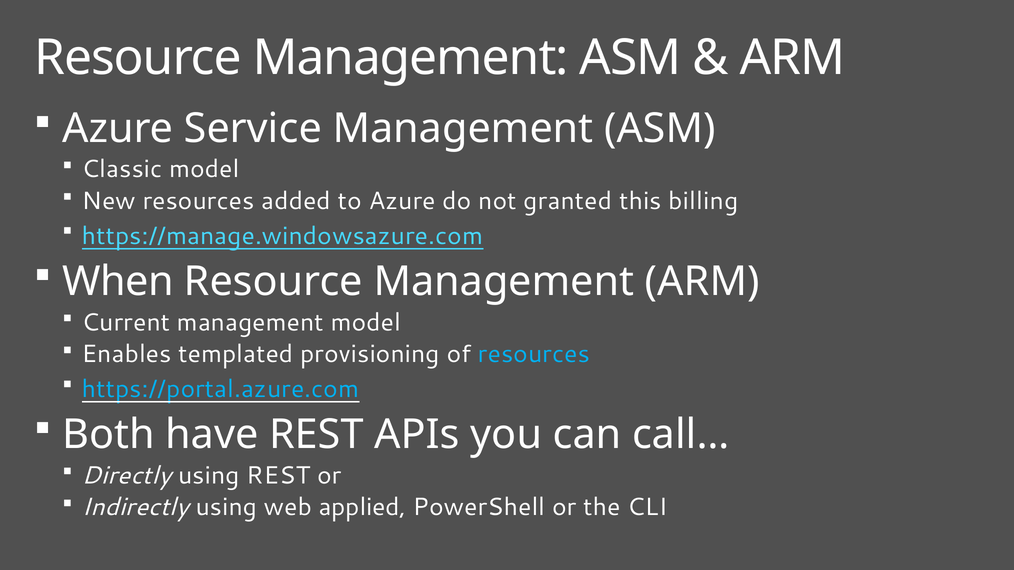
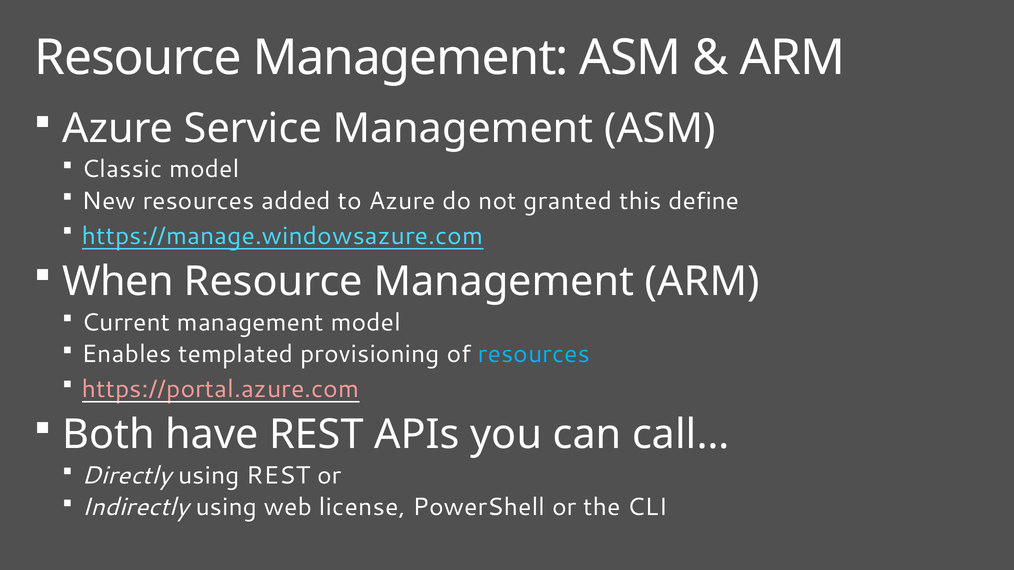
billing: billing -> define (704, 201)
https://portal.azure.com colour: light blue -> pink (221, 389)
applied: applied -> license (362, 507)
